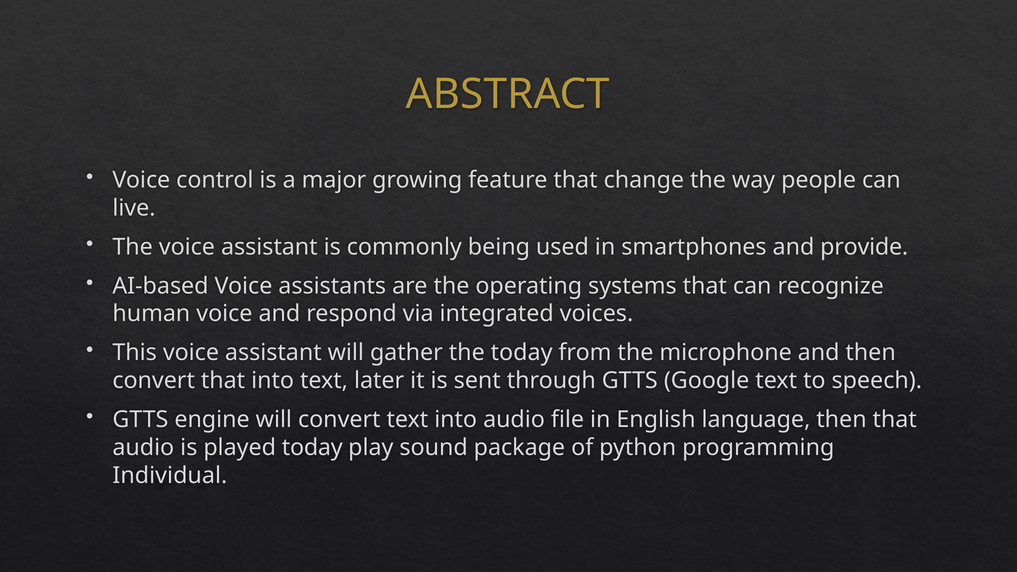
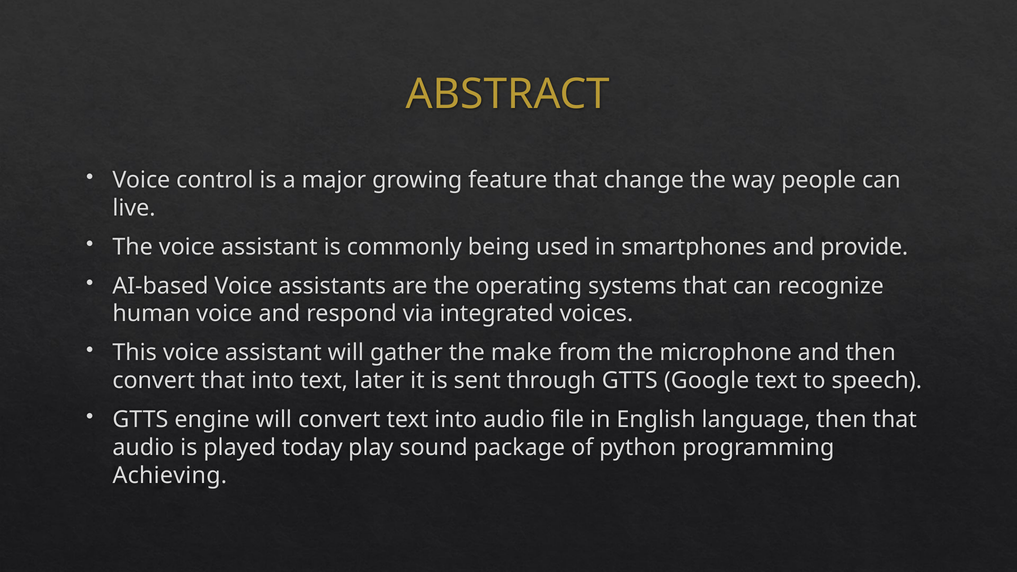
the today: today -> make (521, 353)
Individual: Individual -> Achieving (170, 475)
